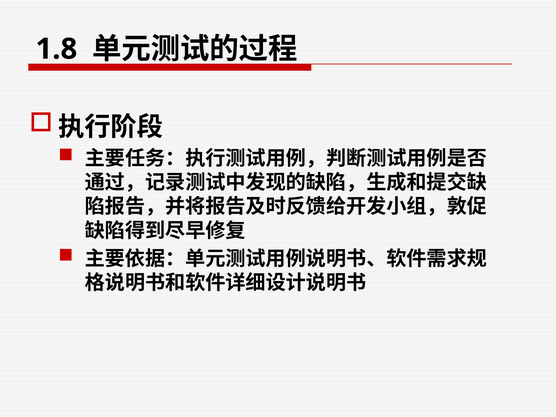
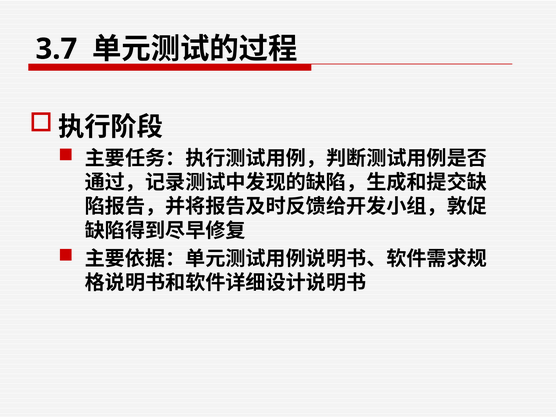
1.8: 1.8 -> 3.7 (56, 49)
